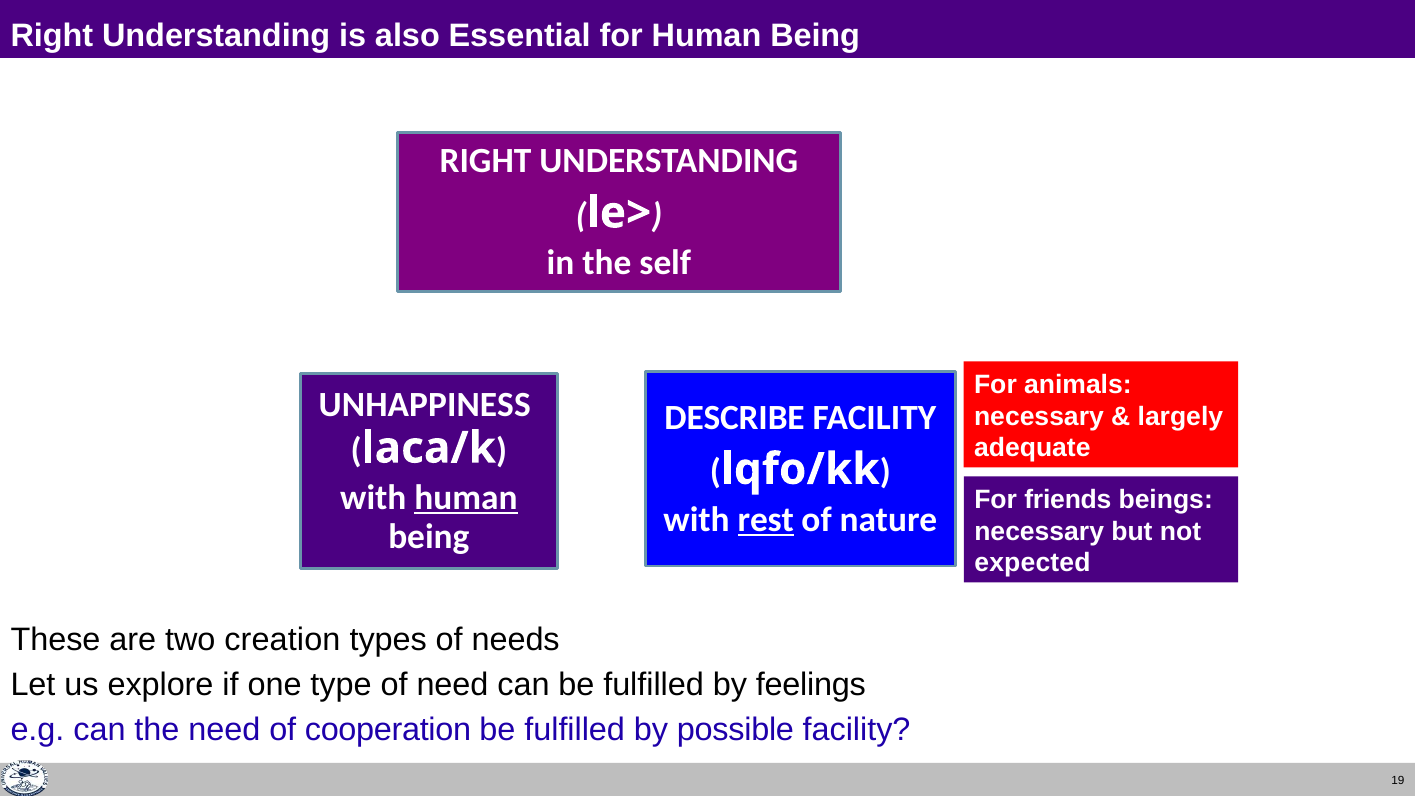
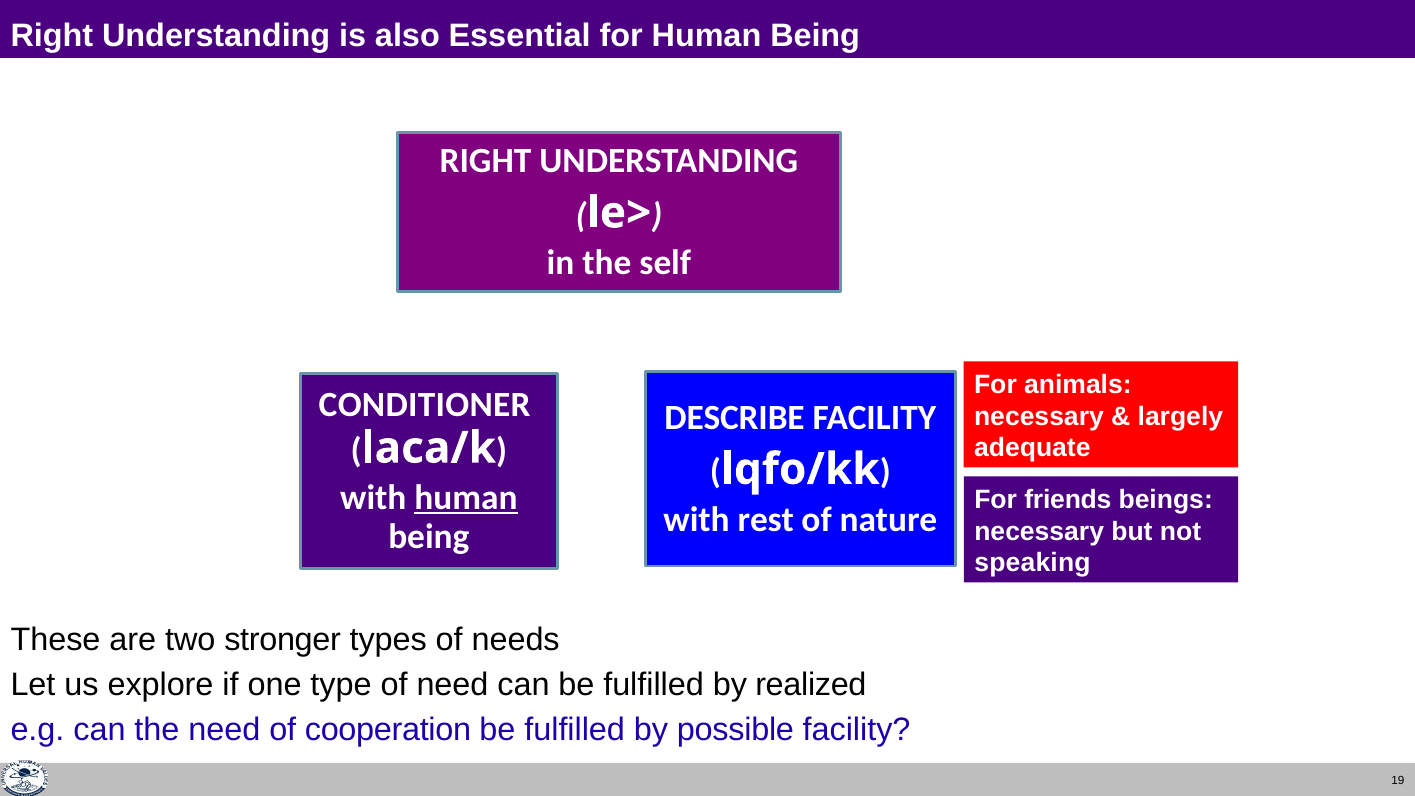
UNHAPPINESS: UNHAPPINESS -> CONDITIONER (425, 405)
rest underline: present -> none (766, 519)
expected: expected -> speaking (1032, 563)
creation: creation -> stronger (283, 639)
feelings: feelings -> realized (811, 685)
